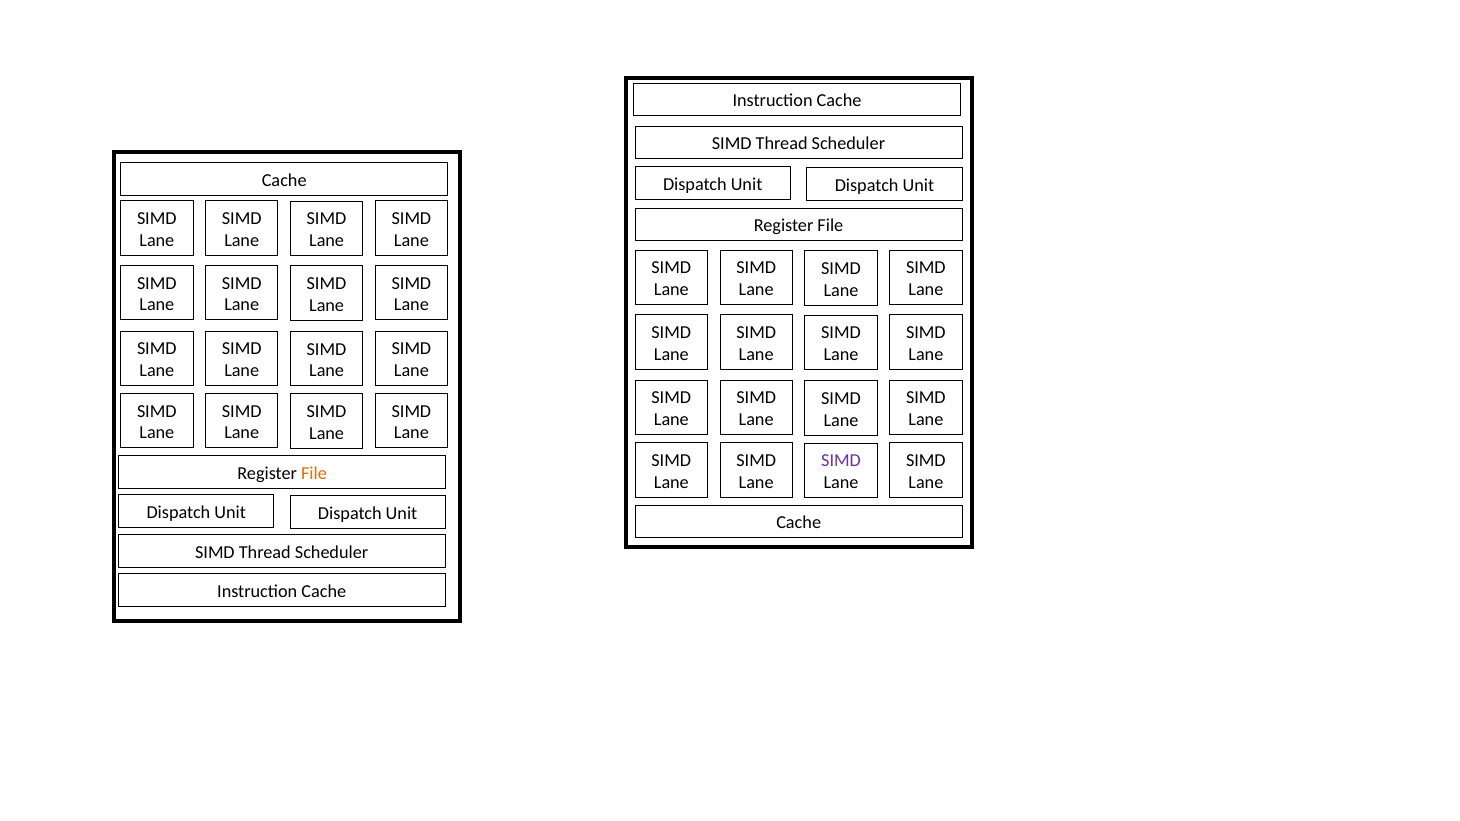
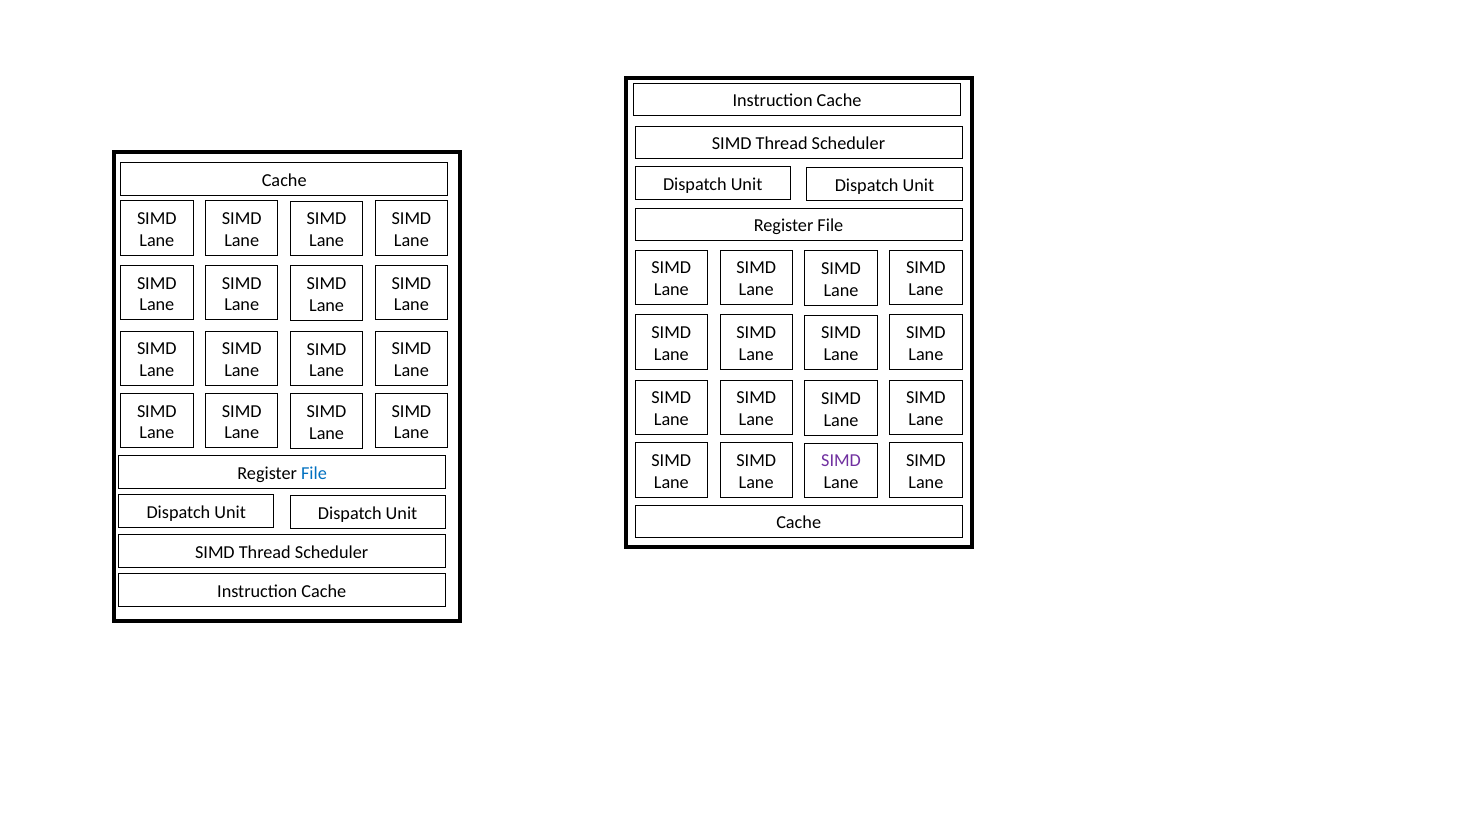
File colour: orange -> blue (314, 474)
